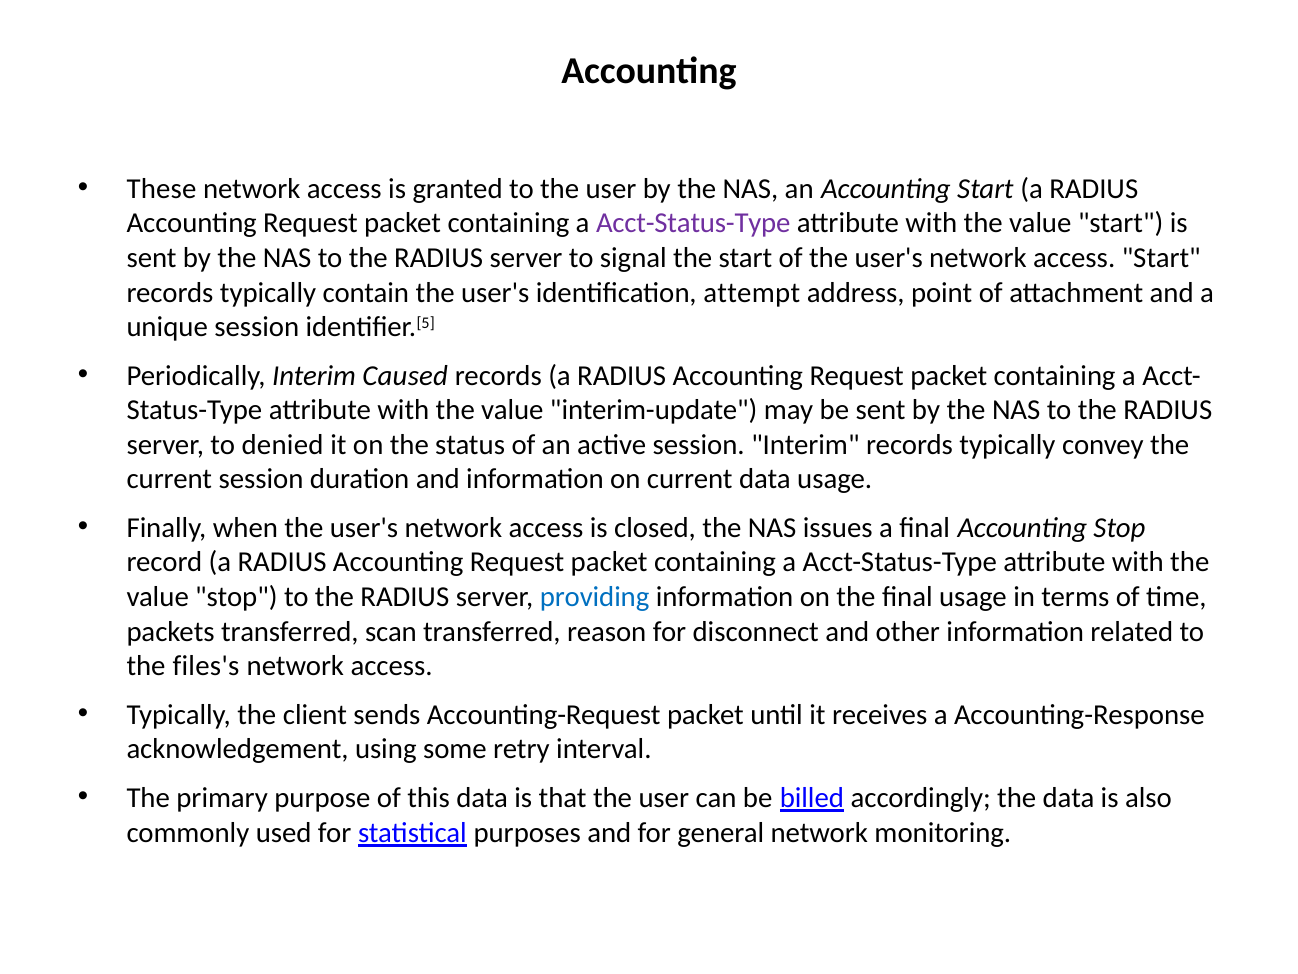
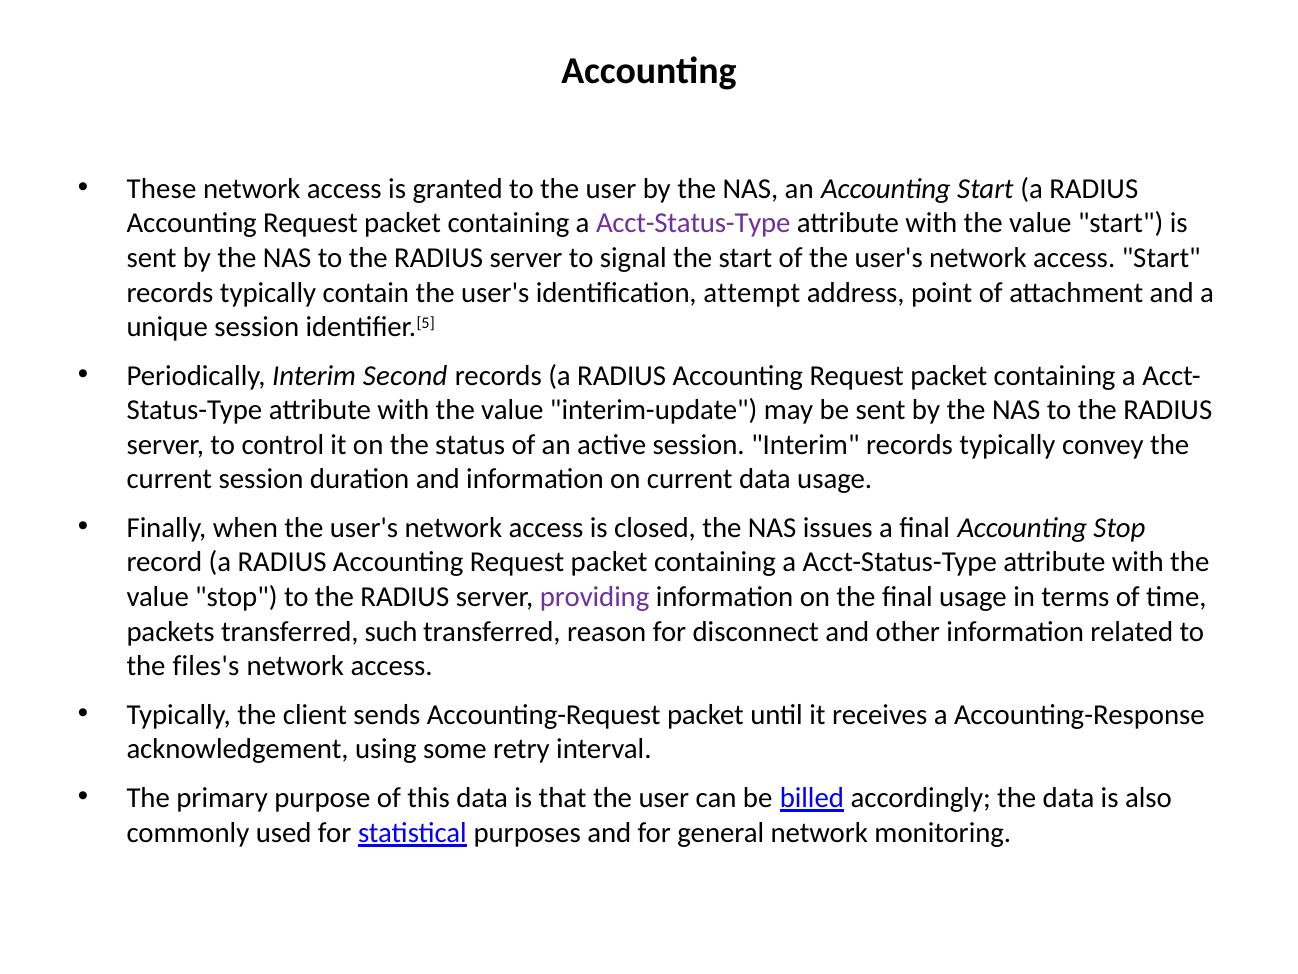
Caused: Caused -> Second (405, 375)
denied: denied -> control (283, 445)
providing colour: blue -> purple (595, 597)
scan: scan -> such (391, 631)
